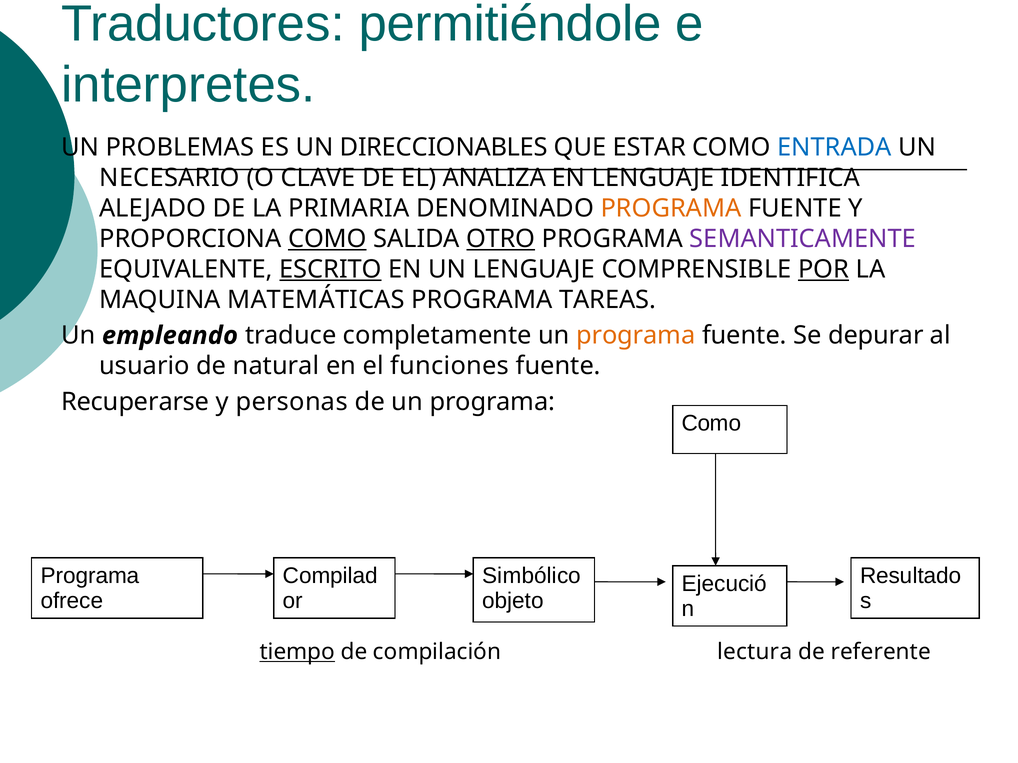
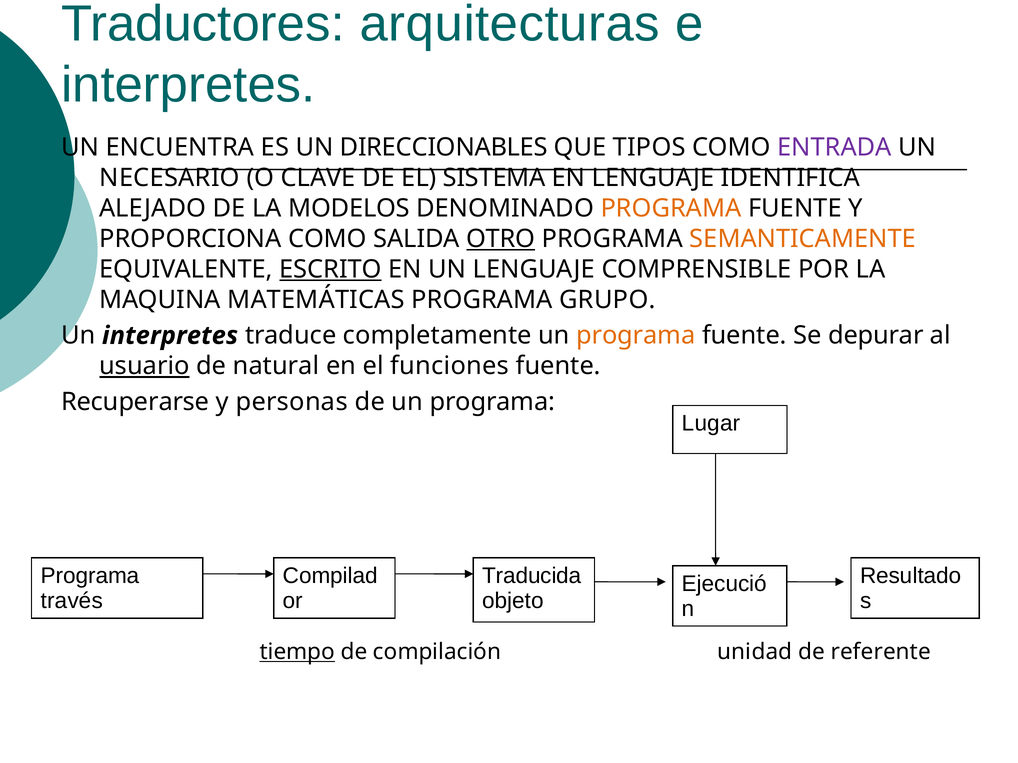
permitiéndole: permitiéndole -> arquitecturas (510, 24)
PROBLEMAS: PROBLEMAS -> ENCUENTRA (180, 147)
ESTAR: ESTAR -> TIPOS (649, 147)
ENTRADA colour: blue -> purple (834, 147)
ANALIZA: ANALIZA -> SISTEMA (494, 178)
PRIMARIA: PRIMARIA -> MODELOS (349, 209)
COMO underline: present -> none (327, 239)
SEMANTICAMENTE colour: purple -> orange (803, 239)
POR underline: present -> none (824, 270)
TAREAS: TAREAS -> GRUPO (607, 300)
Un empleando: empleando -> interpretes (170, 336)
usuario underline: none -> present (144, 366)
Como: Como -> Lugar (711, 424)
Simbólico: Simbólico -> Traducida (532, 576)
ofrece: ofrece -> través (72, 601)
lectura: lectura -> unidad (755, 652)
